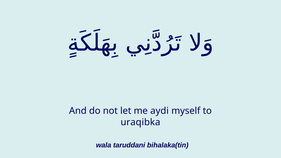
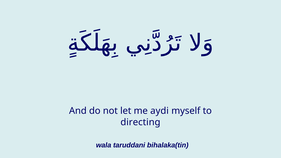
uraqibka: uraqibka -> directing (140, 122)
